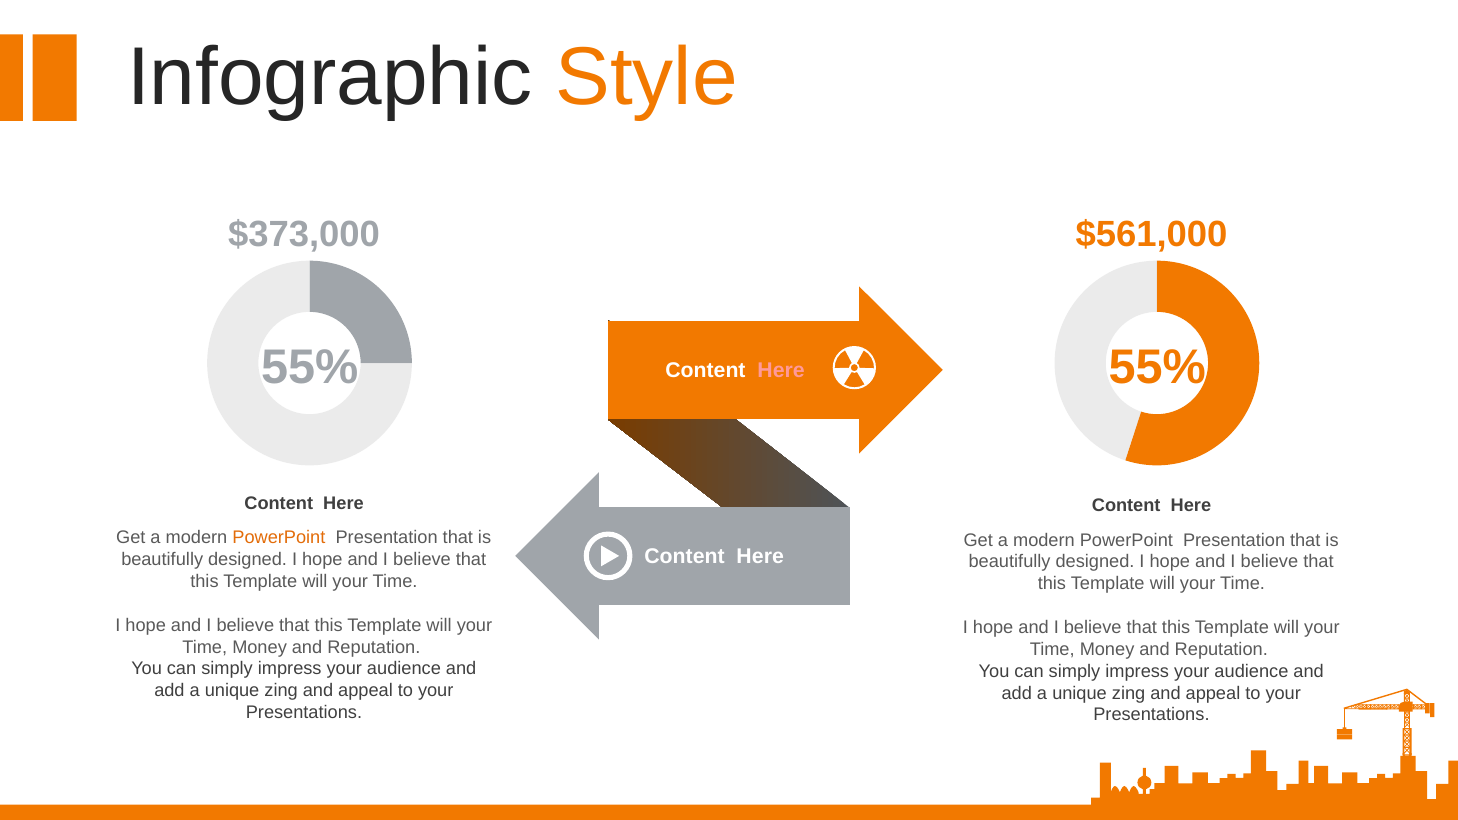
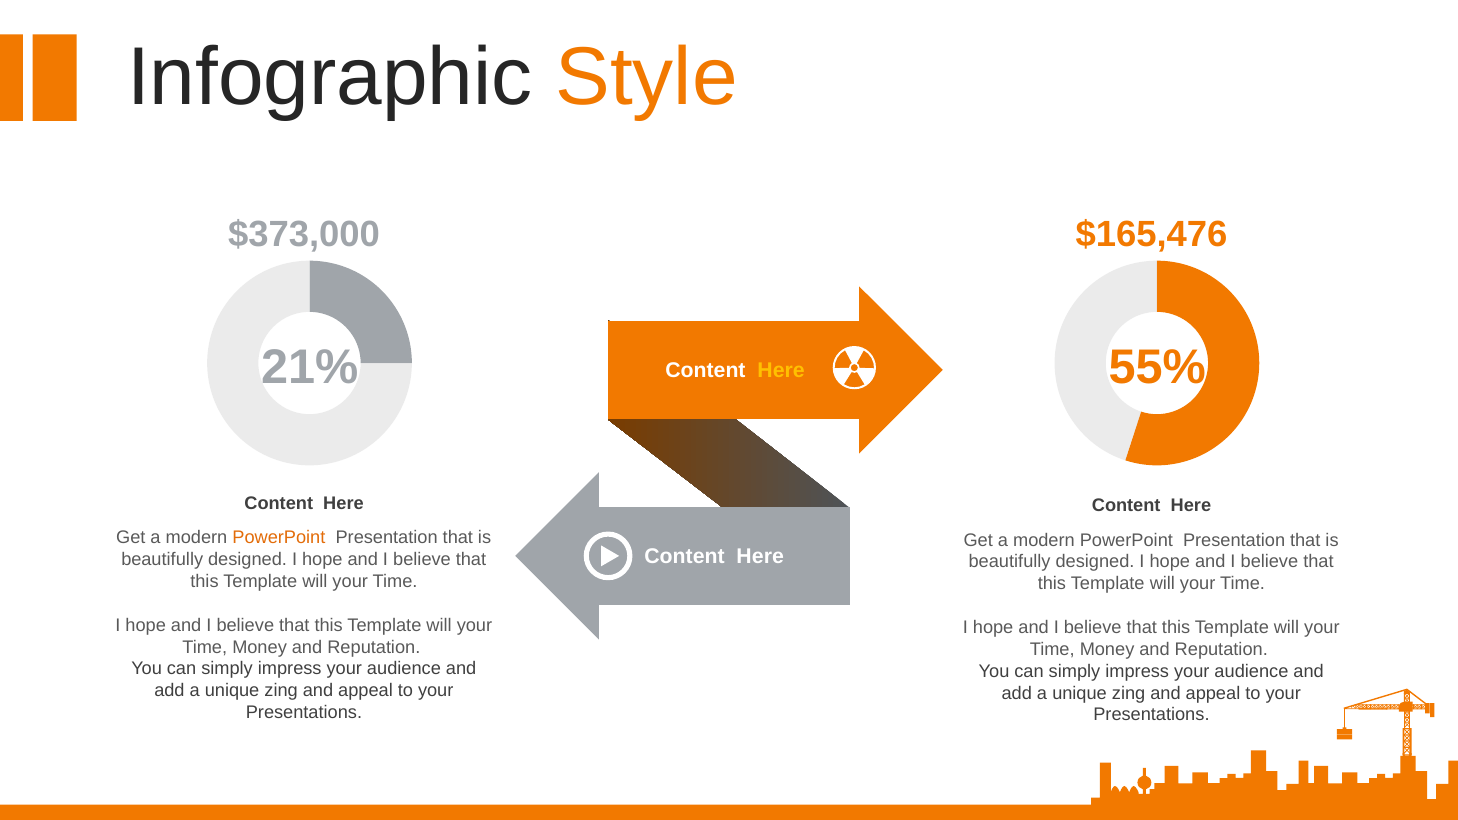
$561,000: $561,000 -> $165,476 (1151, 234)
55%: 55% -> 21% (310, 368)
Here colour: pink -> yellow (781, 370)
